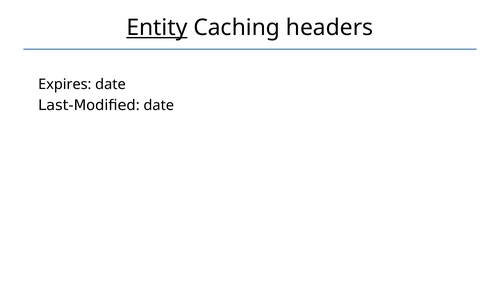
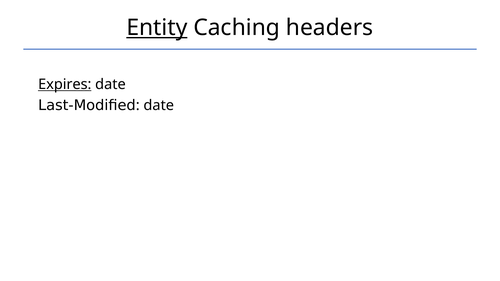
Expires underline: none -> present (65, 85)
